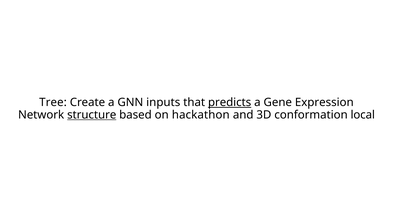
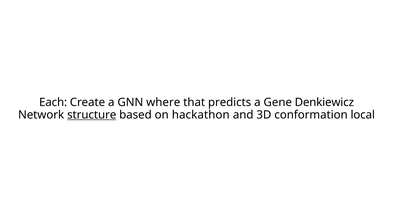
Tree: Tree -> Each (53, 102)
inputs: inputs -> where (163, 102)
predicts underline: present -> none (230, 102)
Expression: Expression -> Denkiewicz (324, 102)
